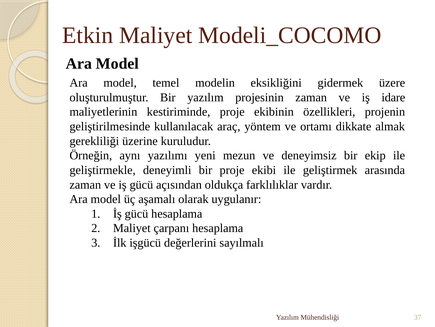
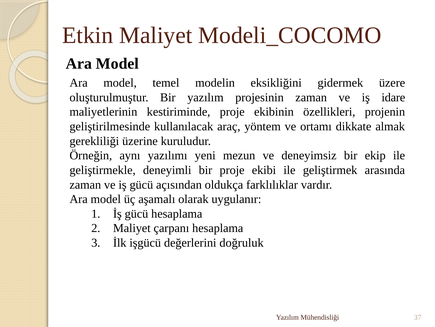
sayılmalı: sayılmalı -> doğruluk (242, 242)
